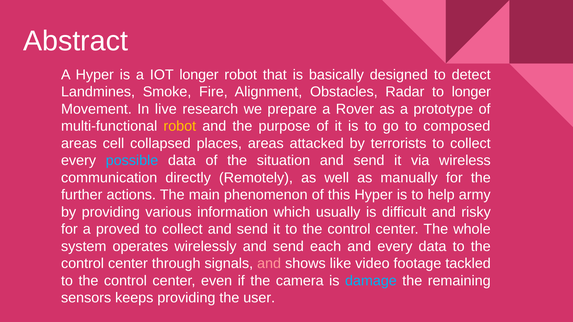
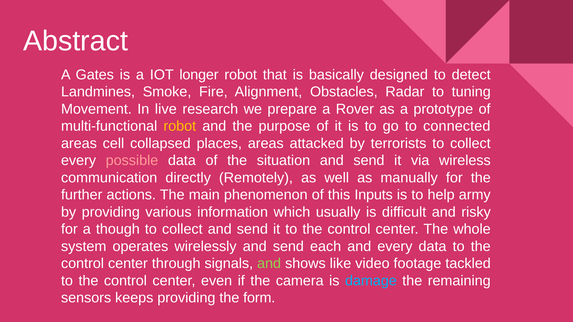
A Hyper: Hyper -> Gates (95, 75)
to longer: longer -> tuning (471, 92)
composed: composed -> connected (457, 126)
possible colour: light blue -> pink (132, 161)
this Hyper: Hyper -> Inputs (374, 195)
proved: proved -> though (118, 229)
and colour: pink -> light green (269, 264)
user: user -> form (259, 298)
